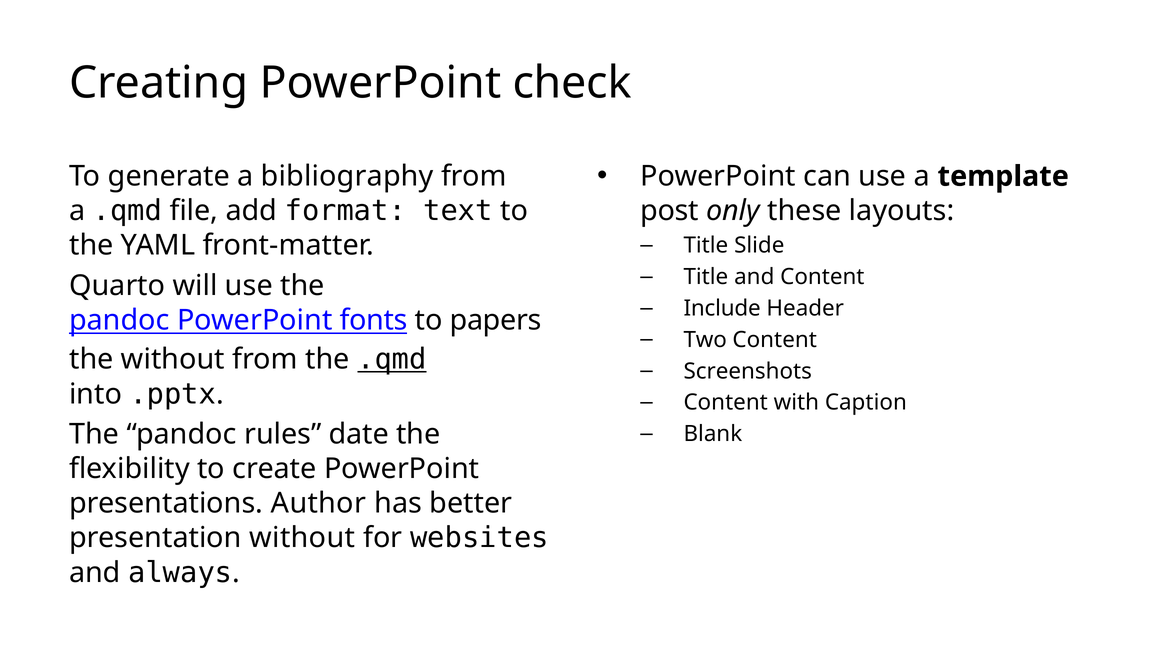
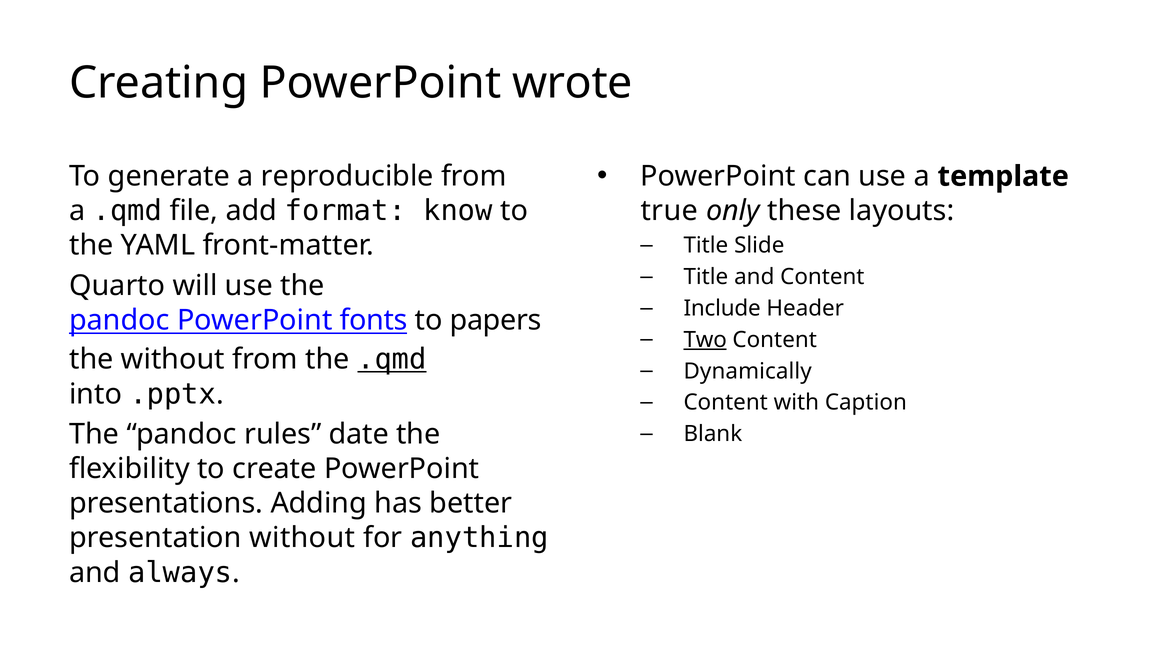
check: check -> wrote (572, 83)
bibliography: bibliography -> reproducible (347, 176)
text: text -> know (458, 211)
post: post -> true (669, 211)
Two underline: none -> present (705, 340)
Screenshots: Screenshots -> Dynamically (748, 371)
Author: Author -> Adding (319, 503)
websites: websites -> anything (479, 538)
